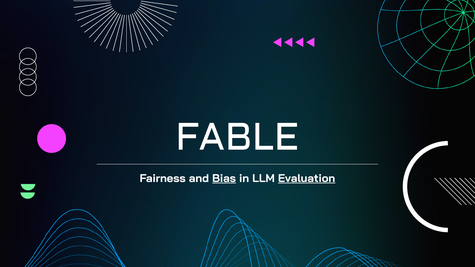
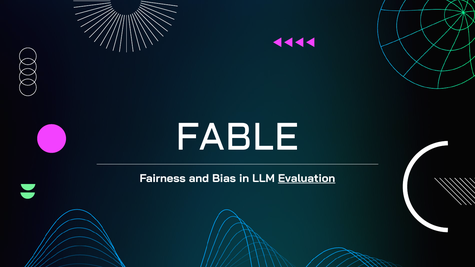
Bias underline: present -> none (224, 178)
